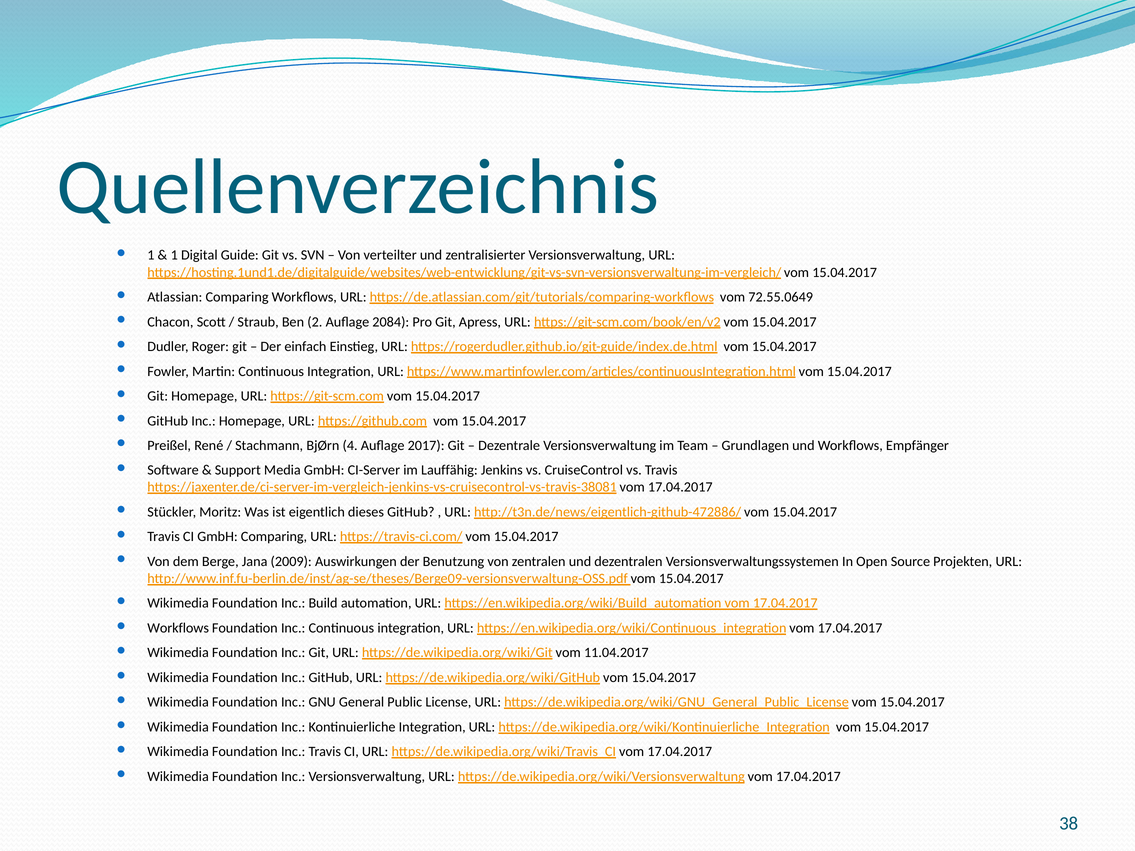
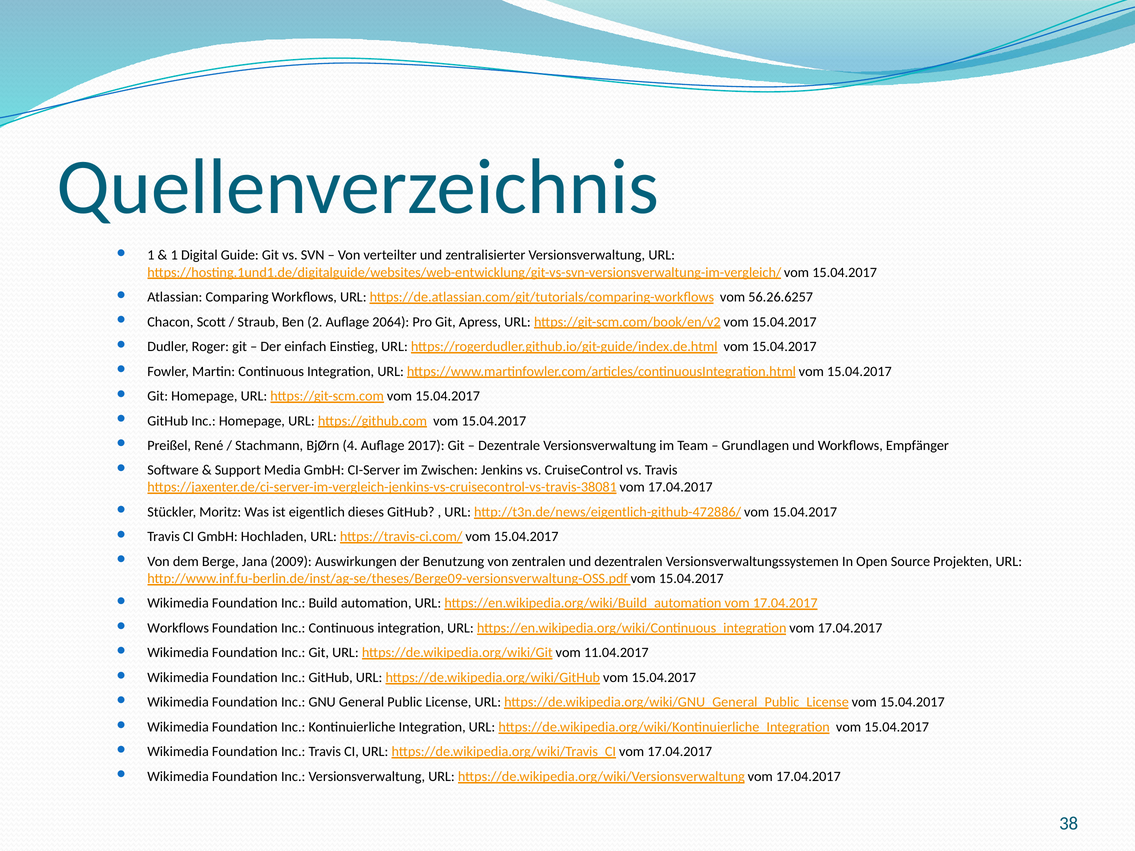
72.55.0649: 72.55.0649 -> 56.26.6257 (781, 297)
2084: 2084 -> 2064 (391, 322)
Lauffähig: Lauffähig -> Zwischen (449, 470)
GmbH Comparing: Comparing -> Hochladen (274, 537)
